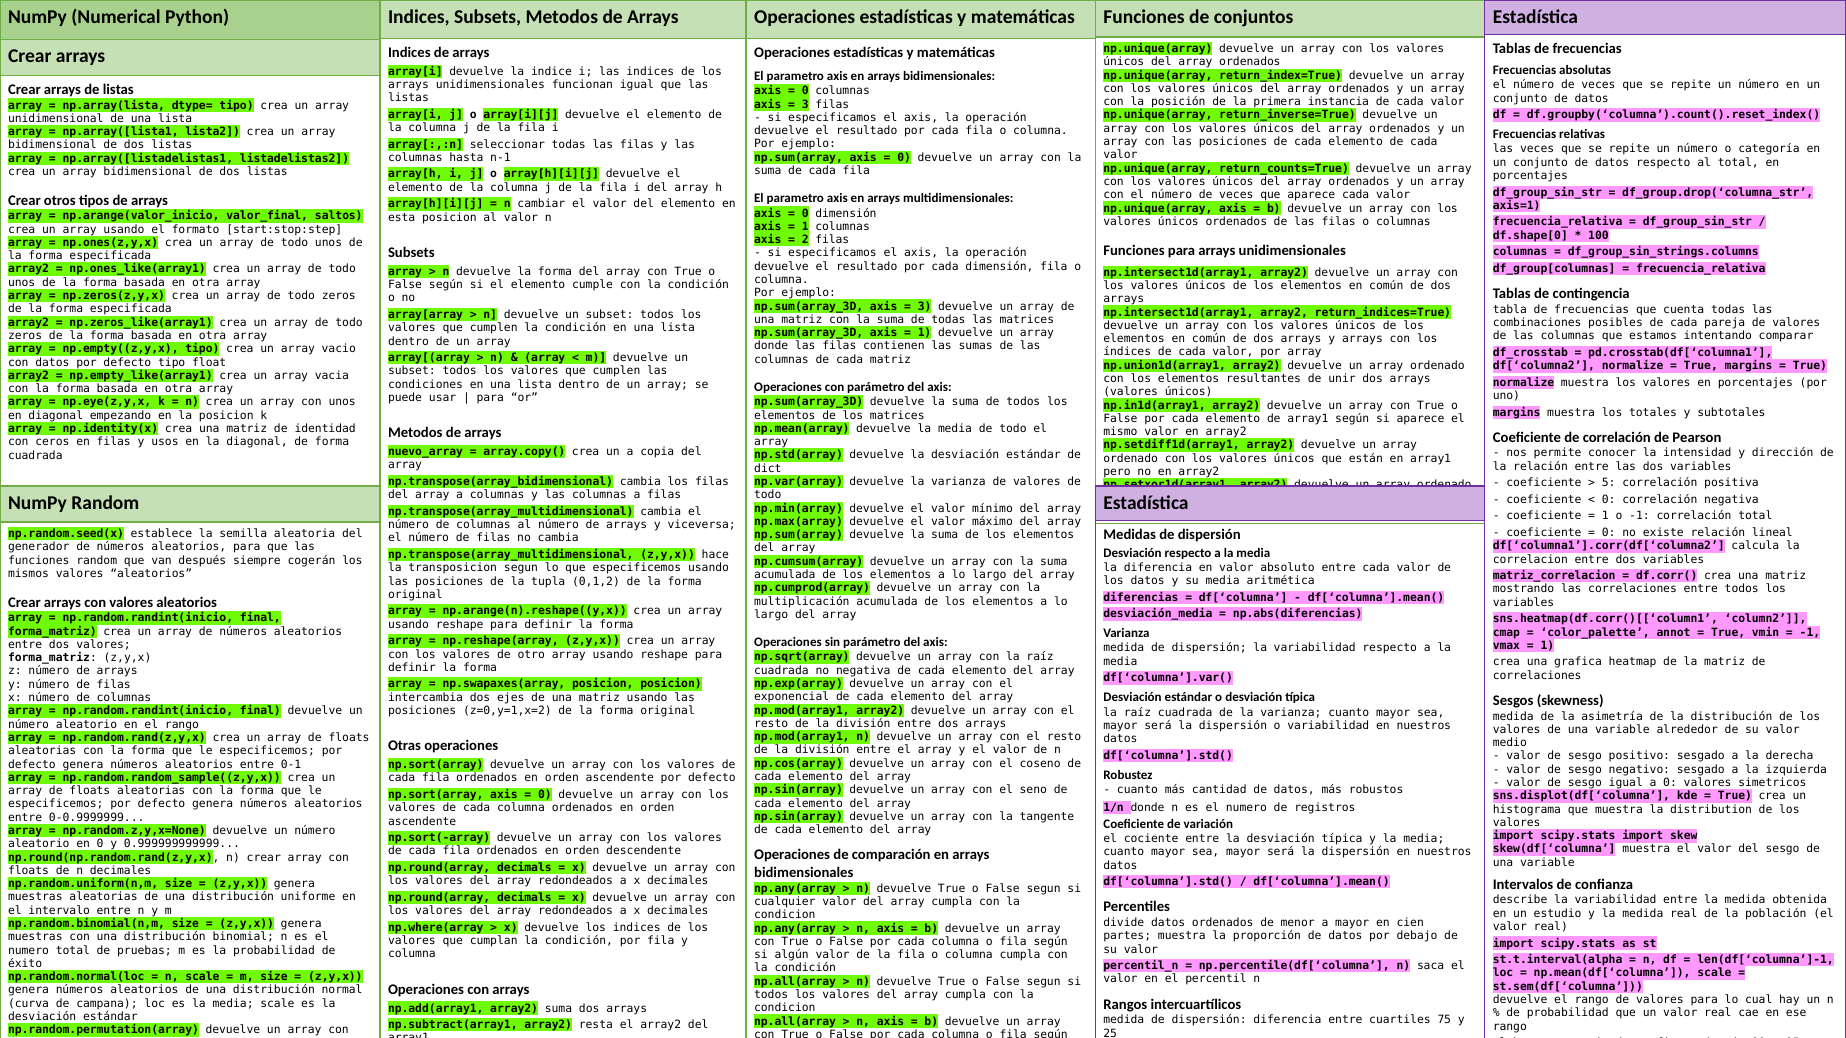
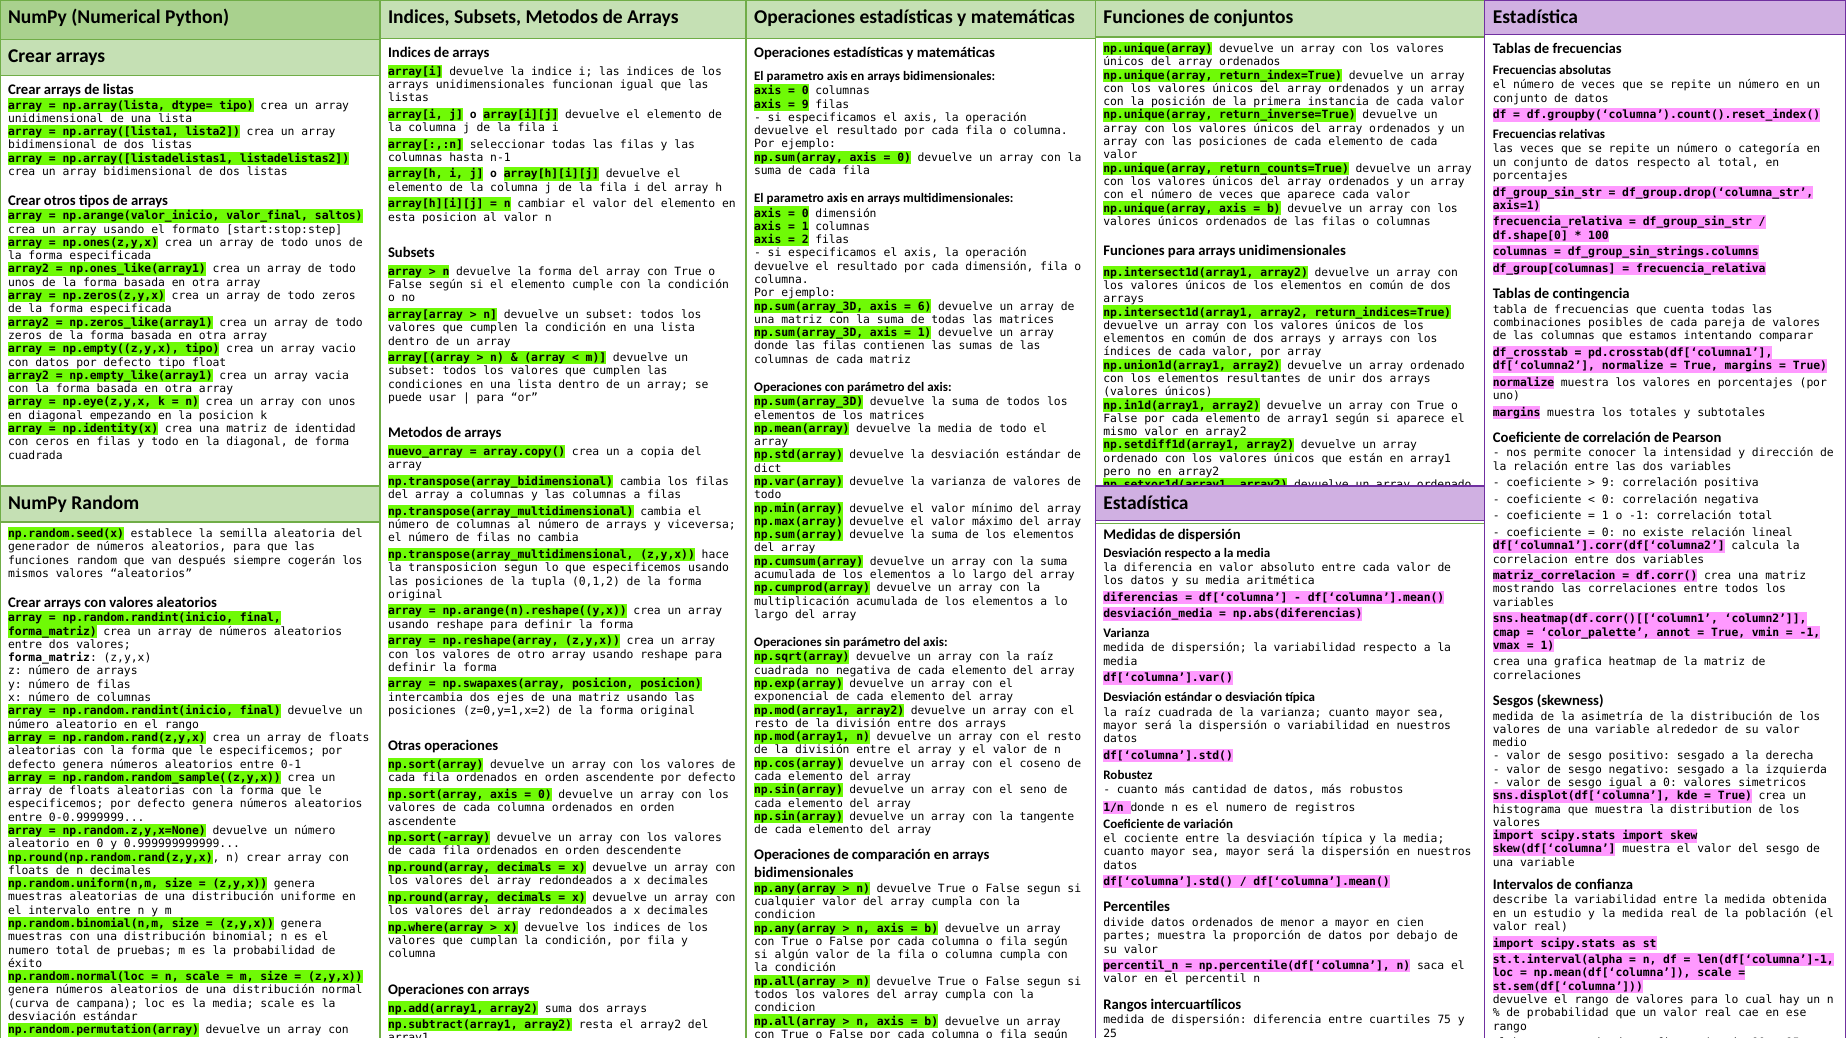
3: 3 -> 9 (805, 104)
3: 3 -> 6 (925, 306)
y usos: usos -> todo (165, 442)
5: 5 -> 9 (1609, 483)
